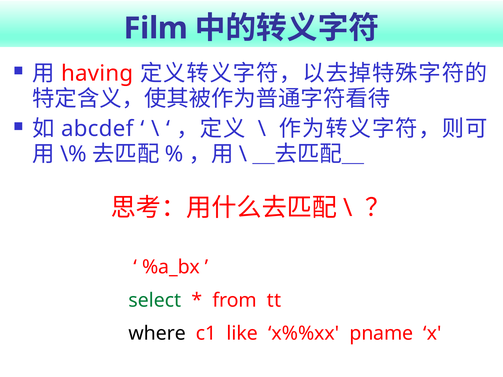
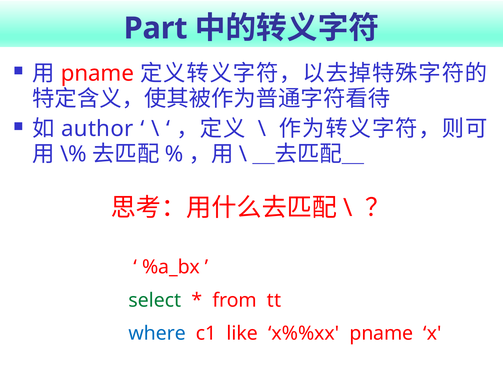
Film: Film -> Part (156, 28)
having: having -> pname (97, 73)
abcdef: abcdef -> author (97, 129)
where colour: black -> blue (157, 334)
